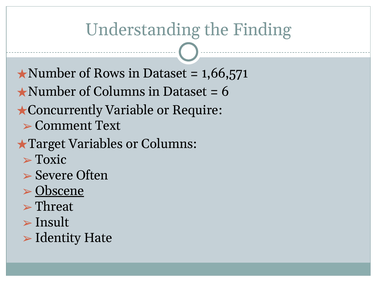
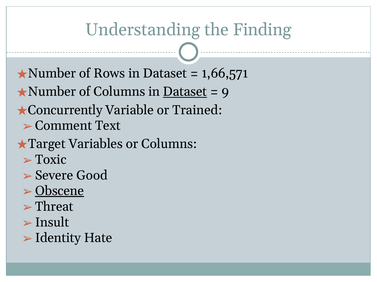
Dataset underline: none -> present (185, 92)
6: 6 -> 9 (225, 92)
Require: Require -> Trained (197, 110)
Often: Often -> Good (92, 176)
